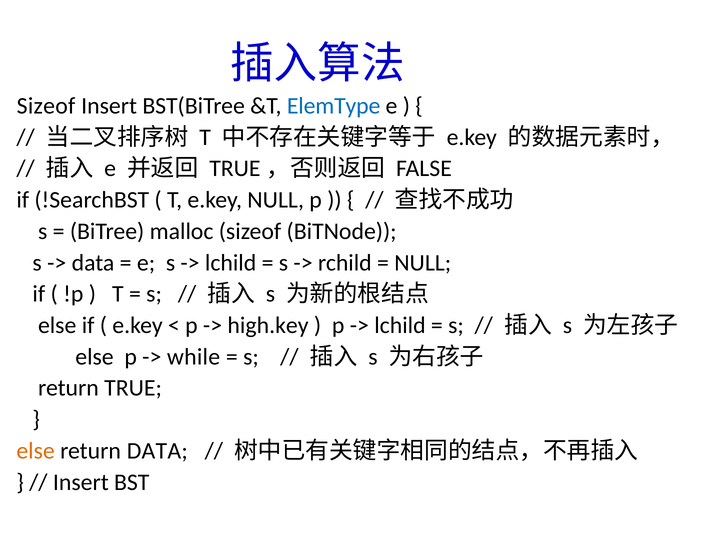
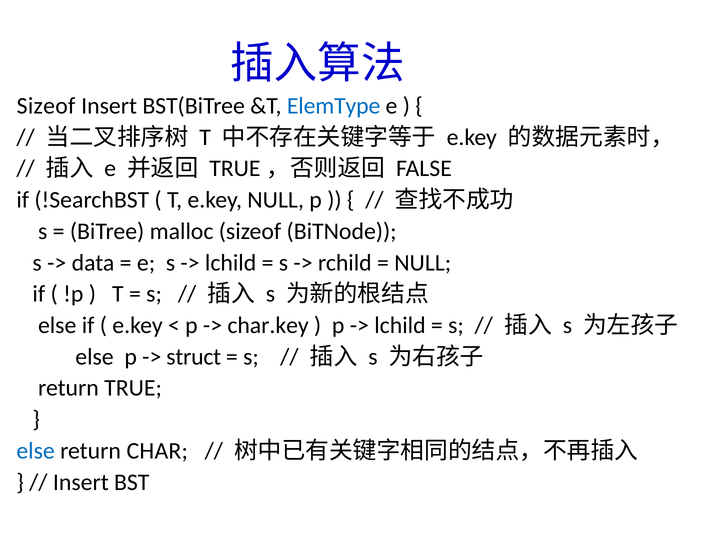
high.key: high.key -> char.key (268, 325)
while: while -> struct (194, 357)
else colour: orange -> blue (36, 451)
return DATA: DATA -> CHAR (157, 451)
